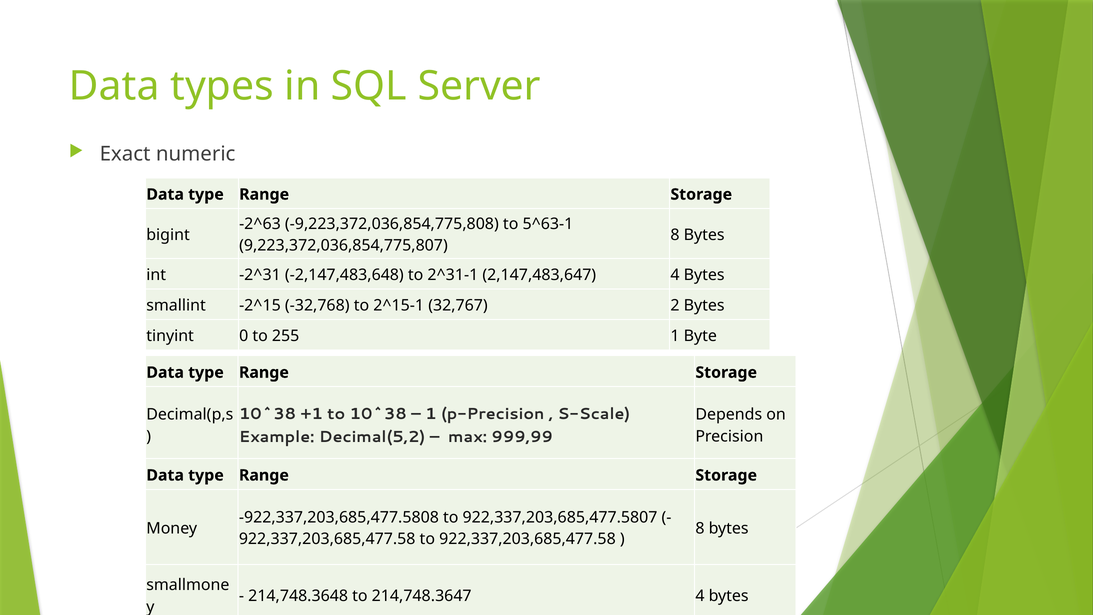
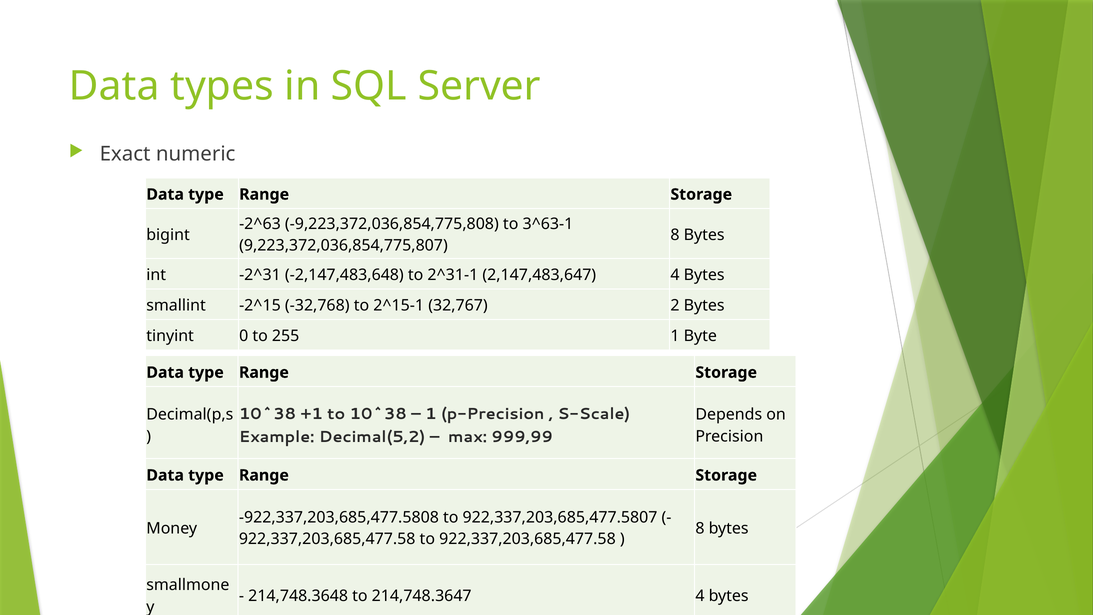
5^63-1: 5^63-1 -> 3^63-1 (548, 224)
